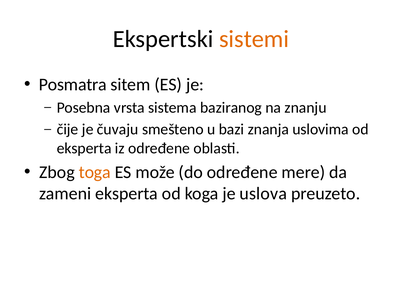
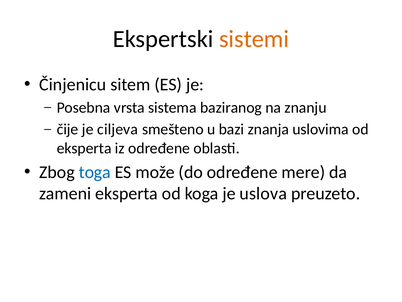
Posmatra: Posmatra -> Činjenicu (73, 84)
čuvaju: čuvaju -> ciljeva (118, 129)
toga colour: orange -> blue (95, 172)
